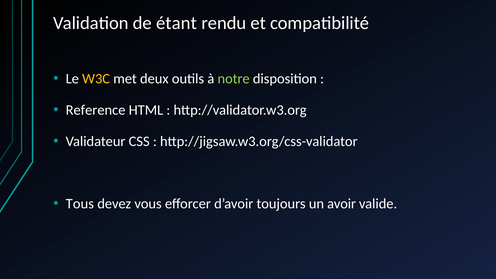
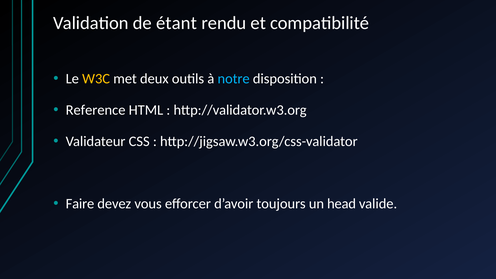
notre colour: light green -> light blue (234, 79)
Tous: Tous -> Faire (80, 204)
avoir: avoir -> head (342, 204)
